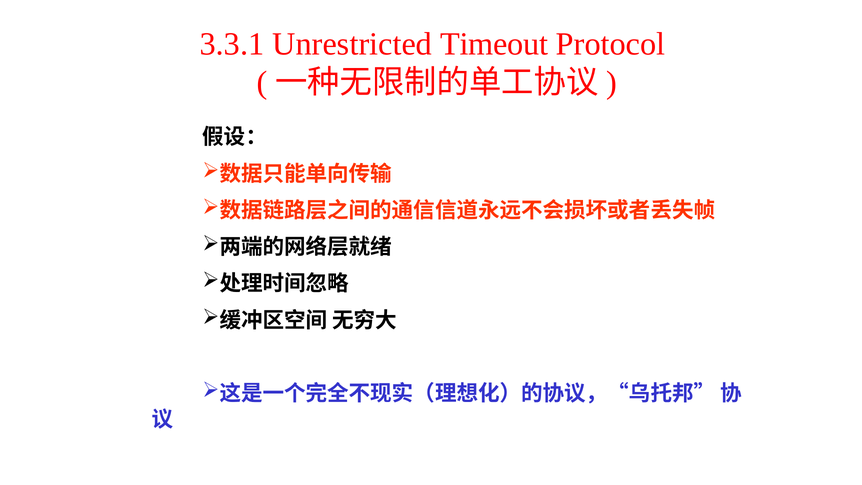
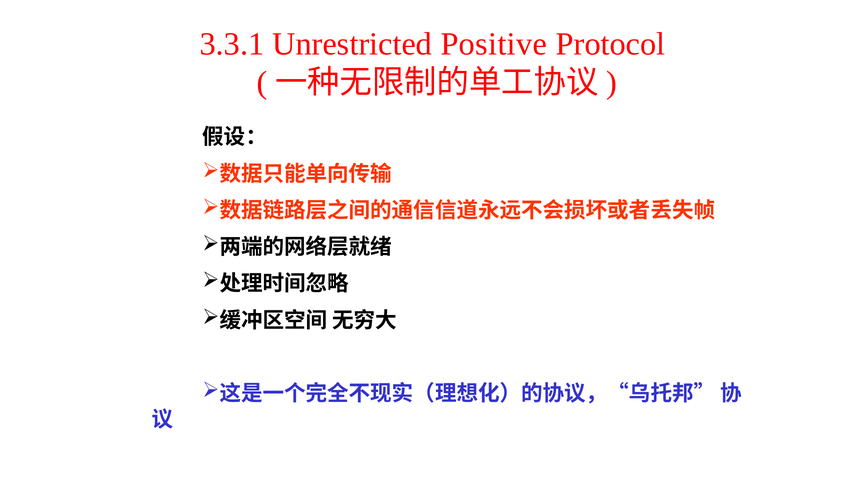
Timeout: Timeout -> Positive (494, 44)
